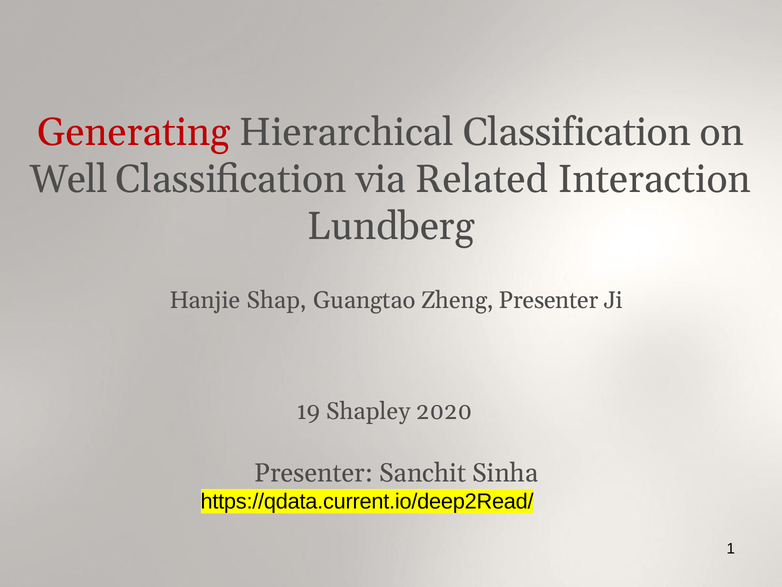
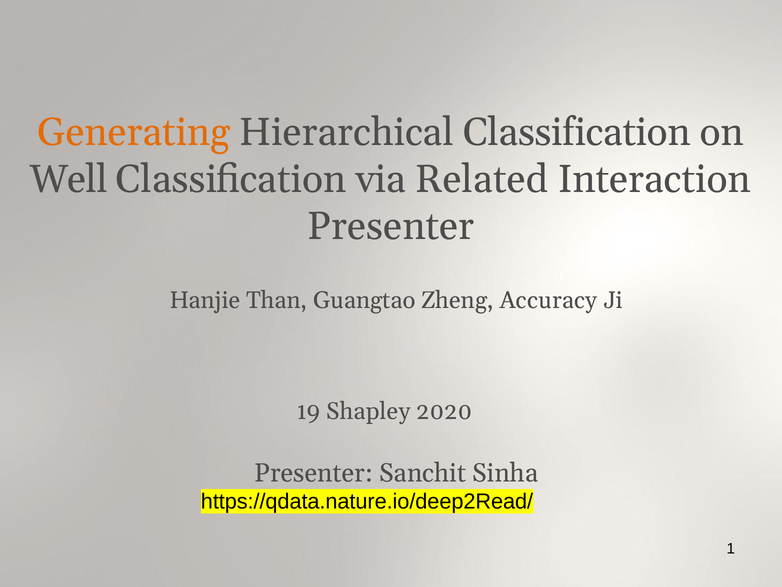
Generating colour: red -> orange (134, 132)
Lundberg: Lundberg -> Presenter (391, 226)
Shap: Shap -> Than (277, 300)
Zheng Presenter: Presenter -> Accuracy (548, 300)
https://qdata.current.io/deep2Read/: https://qdata.current.io/deep2Read/ -> https://qdata.nature.io/deep2Read/ (367, 501)
